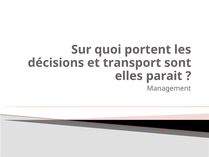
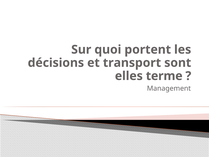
parait: parait -> terme (164, 76)
